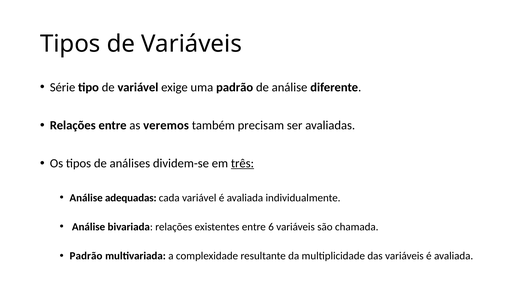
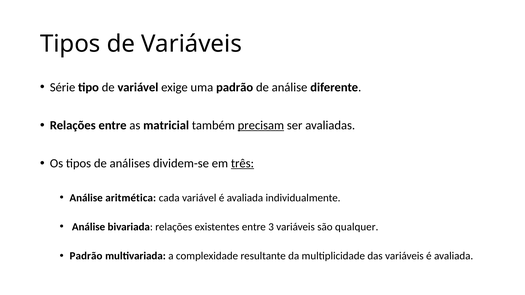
veremos: veremos -> matricial (166, 125)
precisam underline: none -> present (261, 125)
adequadas: adequadas -> aritmética (131, 198)
6: 6 -> 3 (271, 227)
chamada: chamada -> qualquer (357, 227)
